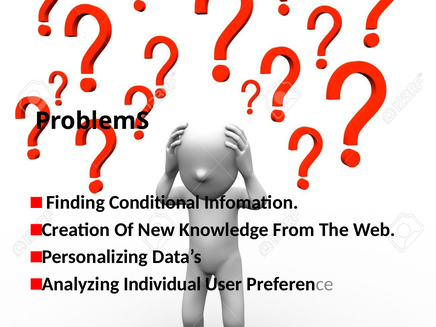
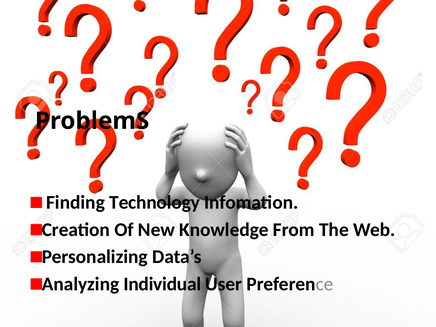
Conditional: Conditional -> Technology (155, 203)
